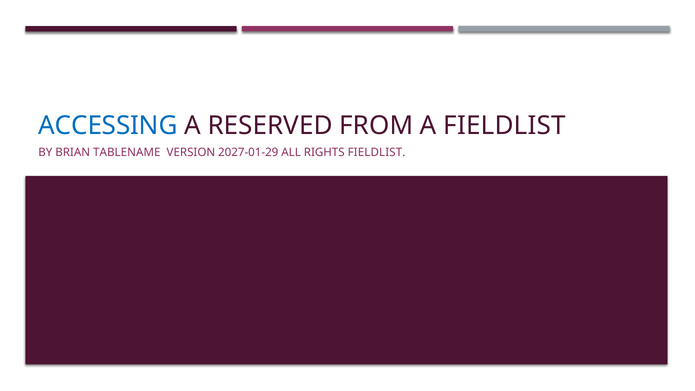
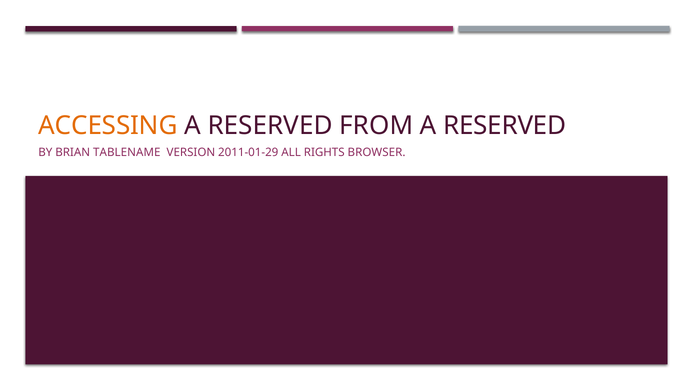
ACCESSING colour: blue -> orange (108, 126)
FROM A FIELDLIST: FIELDLIST -> RESERVED (505, 126)
2027-01-29: 2027-01-29 -> 2011-01-29 (248, 153)
RIGHTS FIELDLIST: FIELDLIST -> BROWSER (377, 153)
